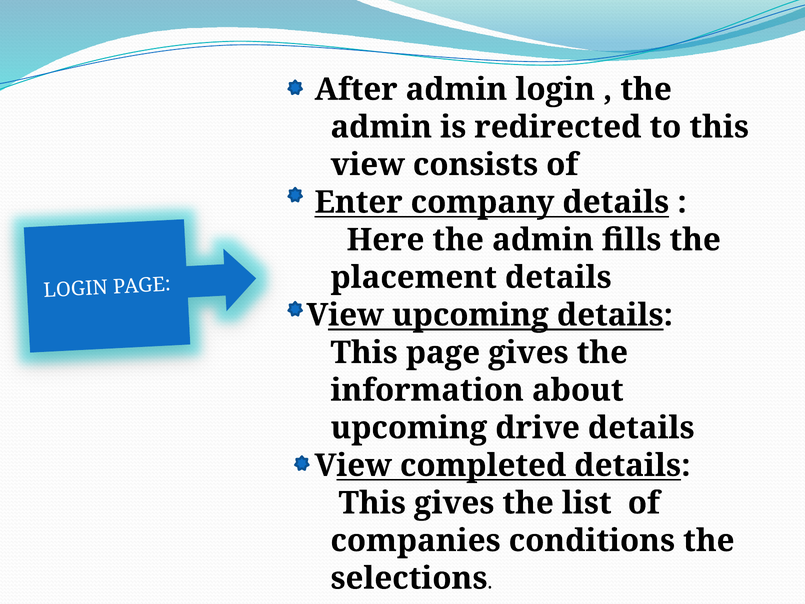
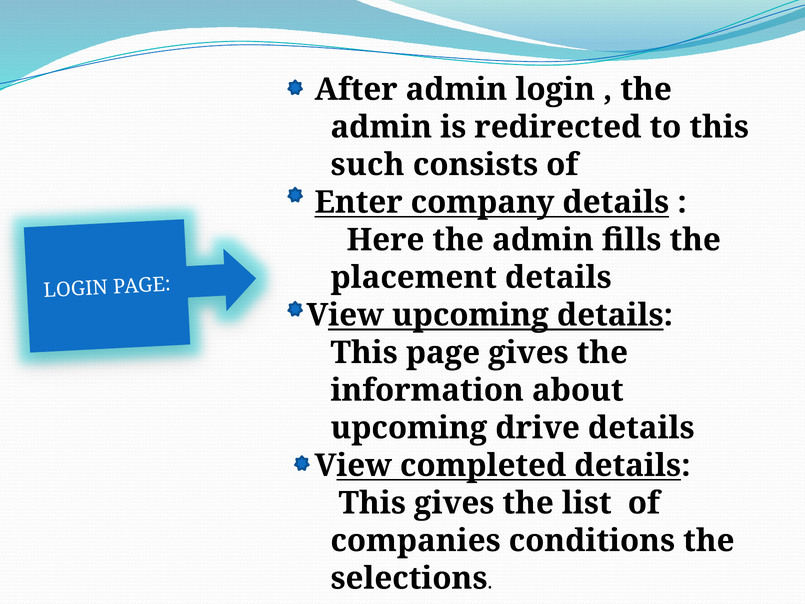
view: view -> such (368, 165)
